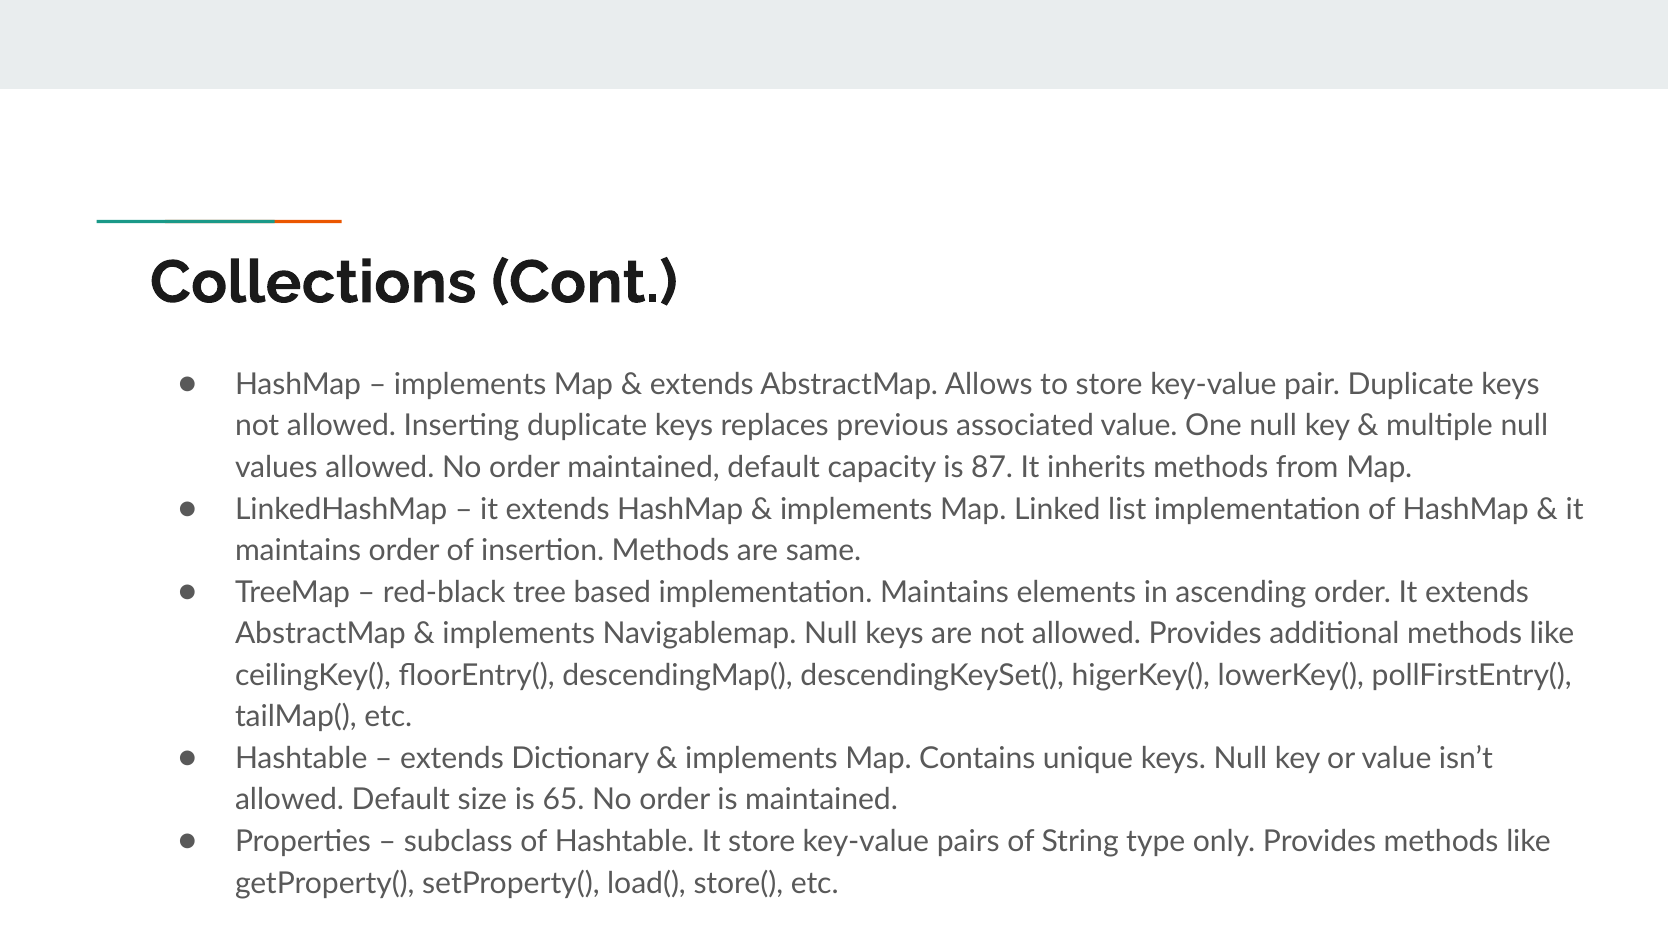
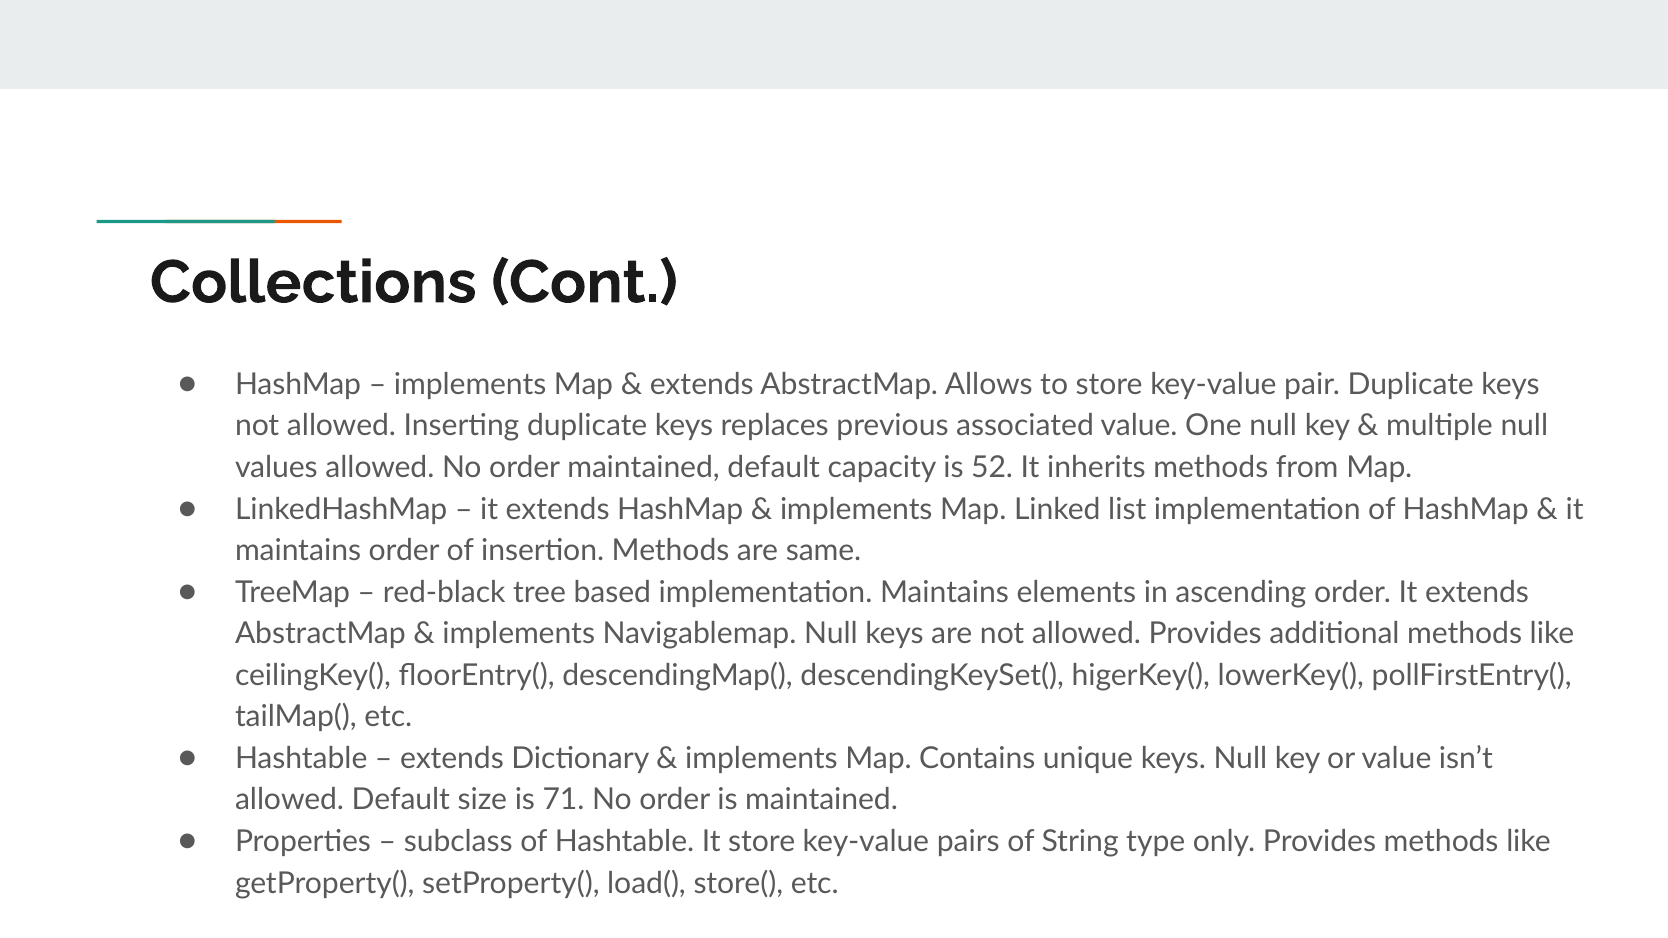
87: 87 -> 52 (992, 468)
65: 65 -> 71 (564, 800)
